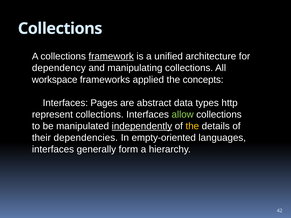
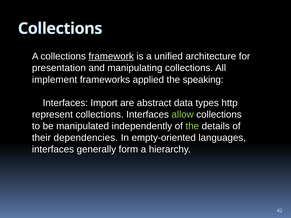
dependency: dependency -> presentation (59, 68)
workspace: workspace -> implement (55, 80)
concepts: concepts -> speaking (203, 80)
Pages: Pages -> Import (104, 103)
independently underline: present -> none (142, 126)
the colour: yellow -> light green (192, 126)
